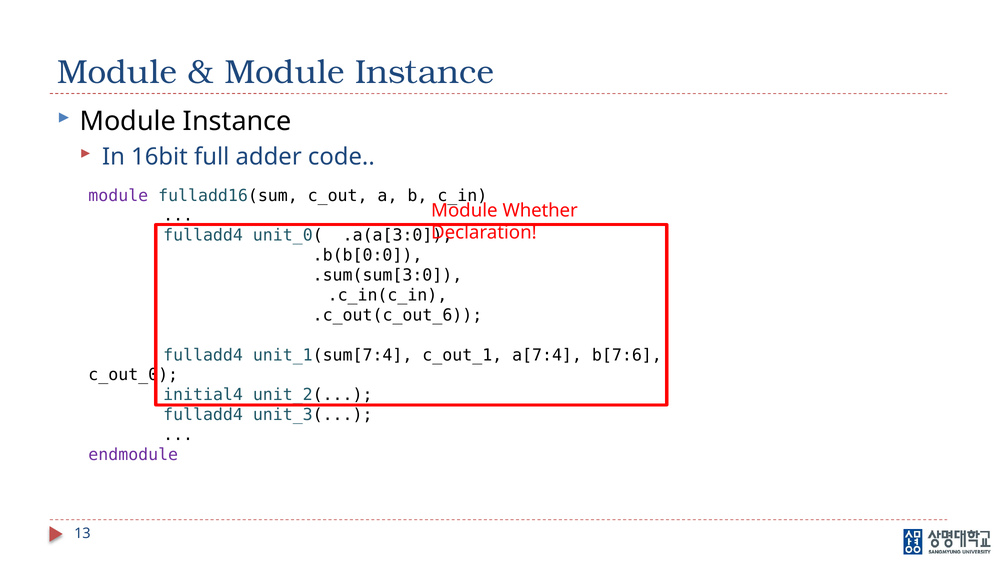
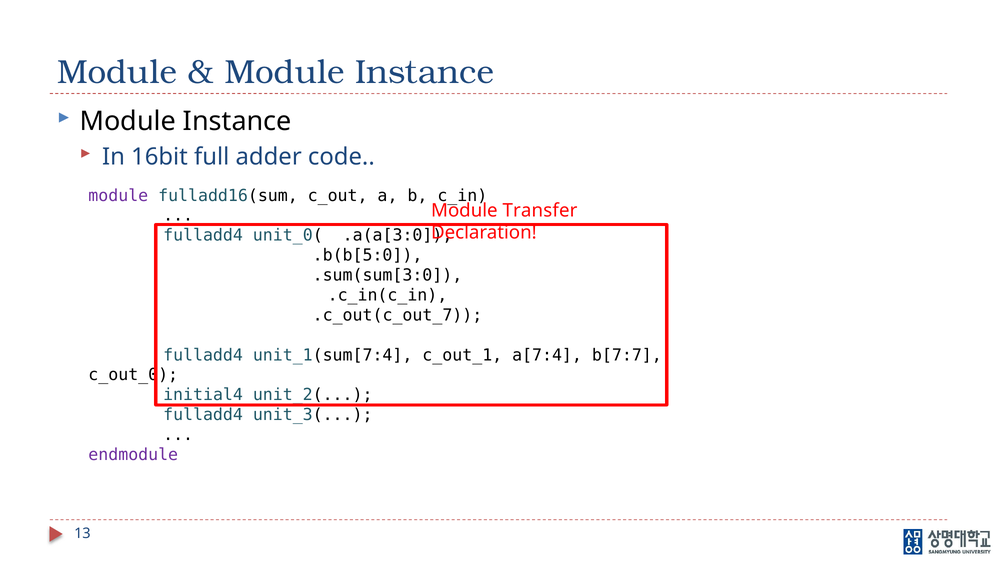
Whether: Whether -> Transfer (540, 210)
.b(b[0:0: .b(b[0:0 -> .b(b[5:0 (368, 255)
.c_out(c_out_6: .c_out(c_out_6 -> .c_out(c_out_7 (397, 315)
b[7:6: b[7:6 -> b[7:7 (627, 355)
